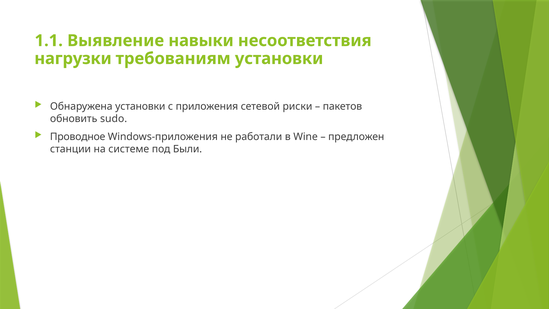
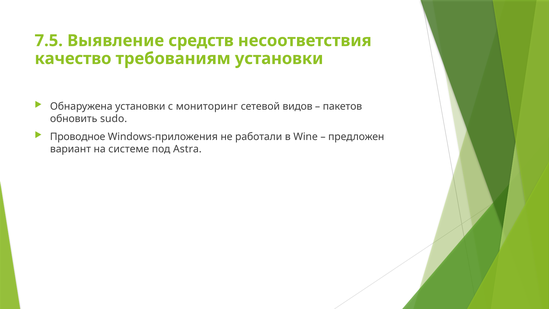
1.1: 1.1 -> 7.5 (49, 41)
навыки: навыки -> средств (201, 41)
нагрузки: нагрузки -> качество (73, 59)
приложения: приложения -> мониторинг (207, 106)
риски: риски -> видов (298, 106)
станции: станции -> вариант (71, 149)
Были: Были -> Astra (187, 149)
